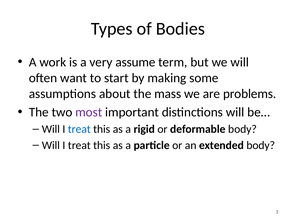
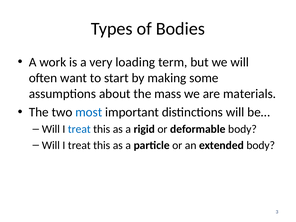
assume: assume -> loading (135, 62)
problems: problems -> materials (250, 94)
most colour: purple -> blue (89, 112)
